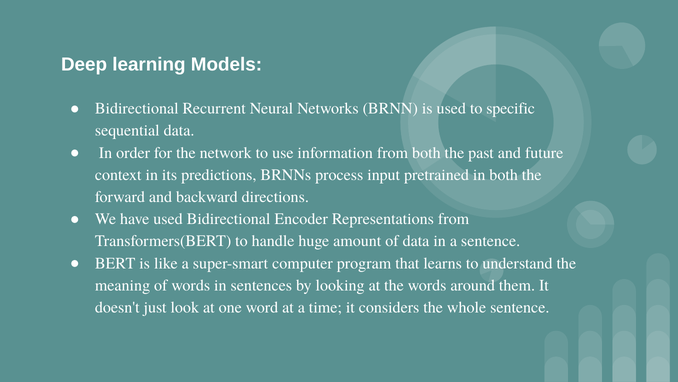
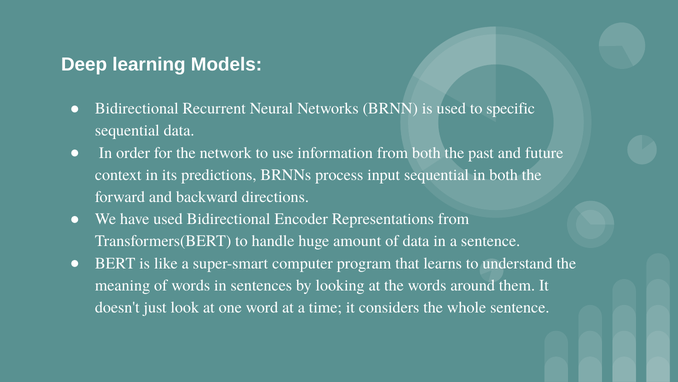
input pretrained: pretrained -> sequential (436, 175)
